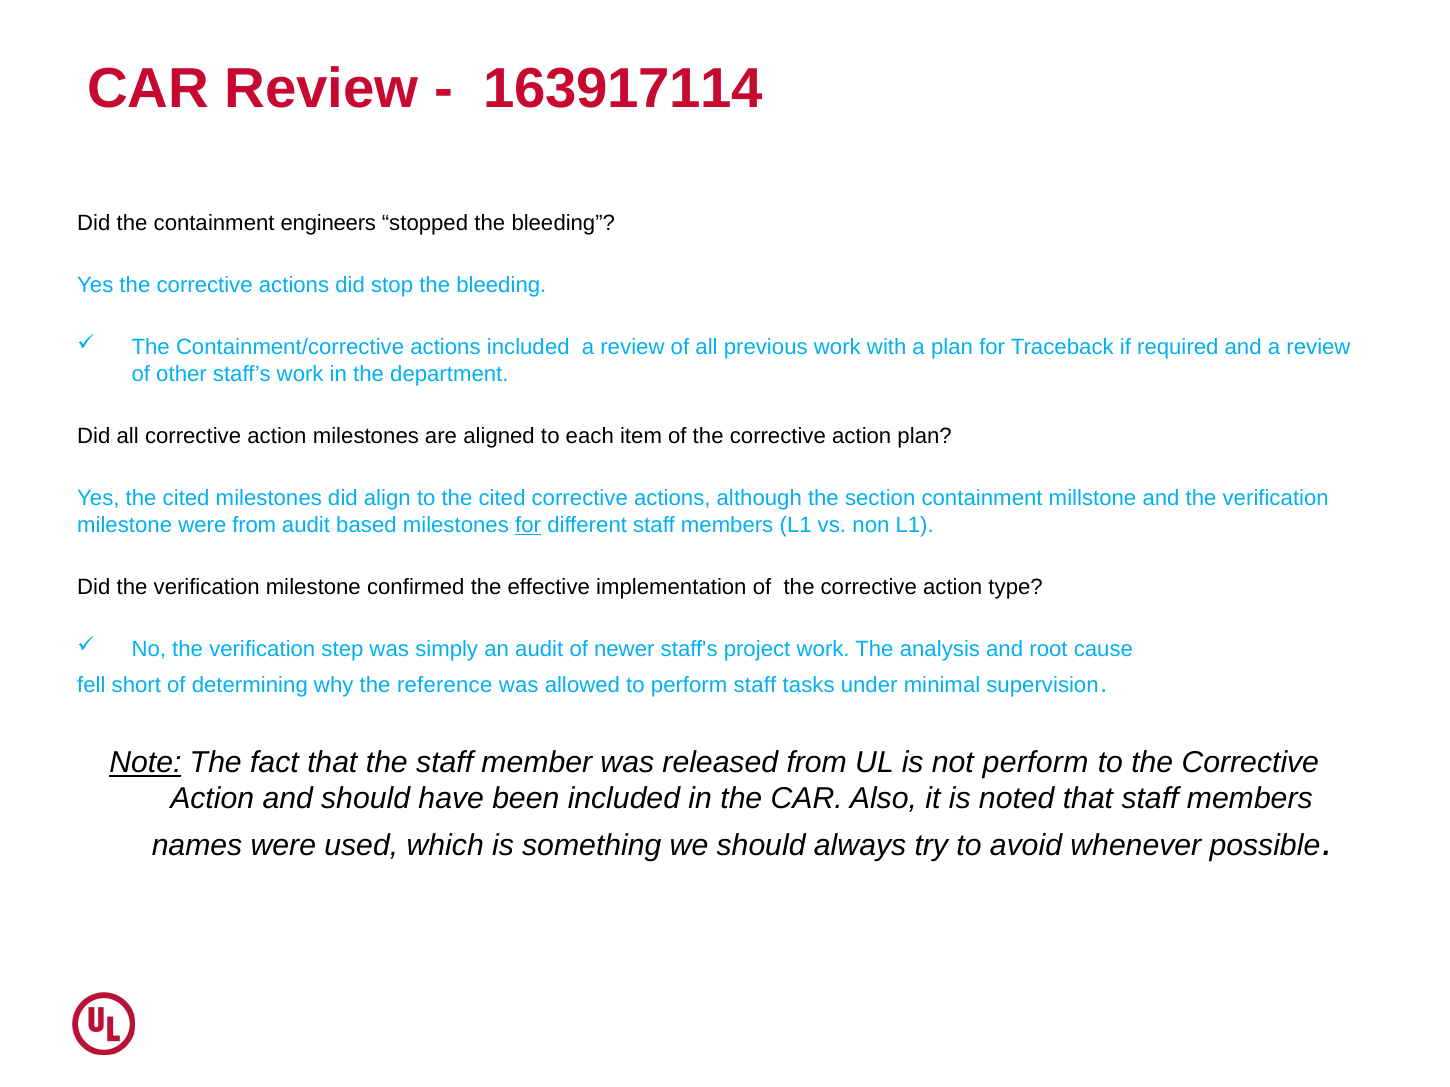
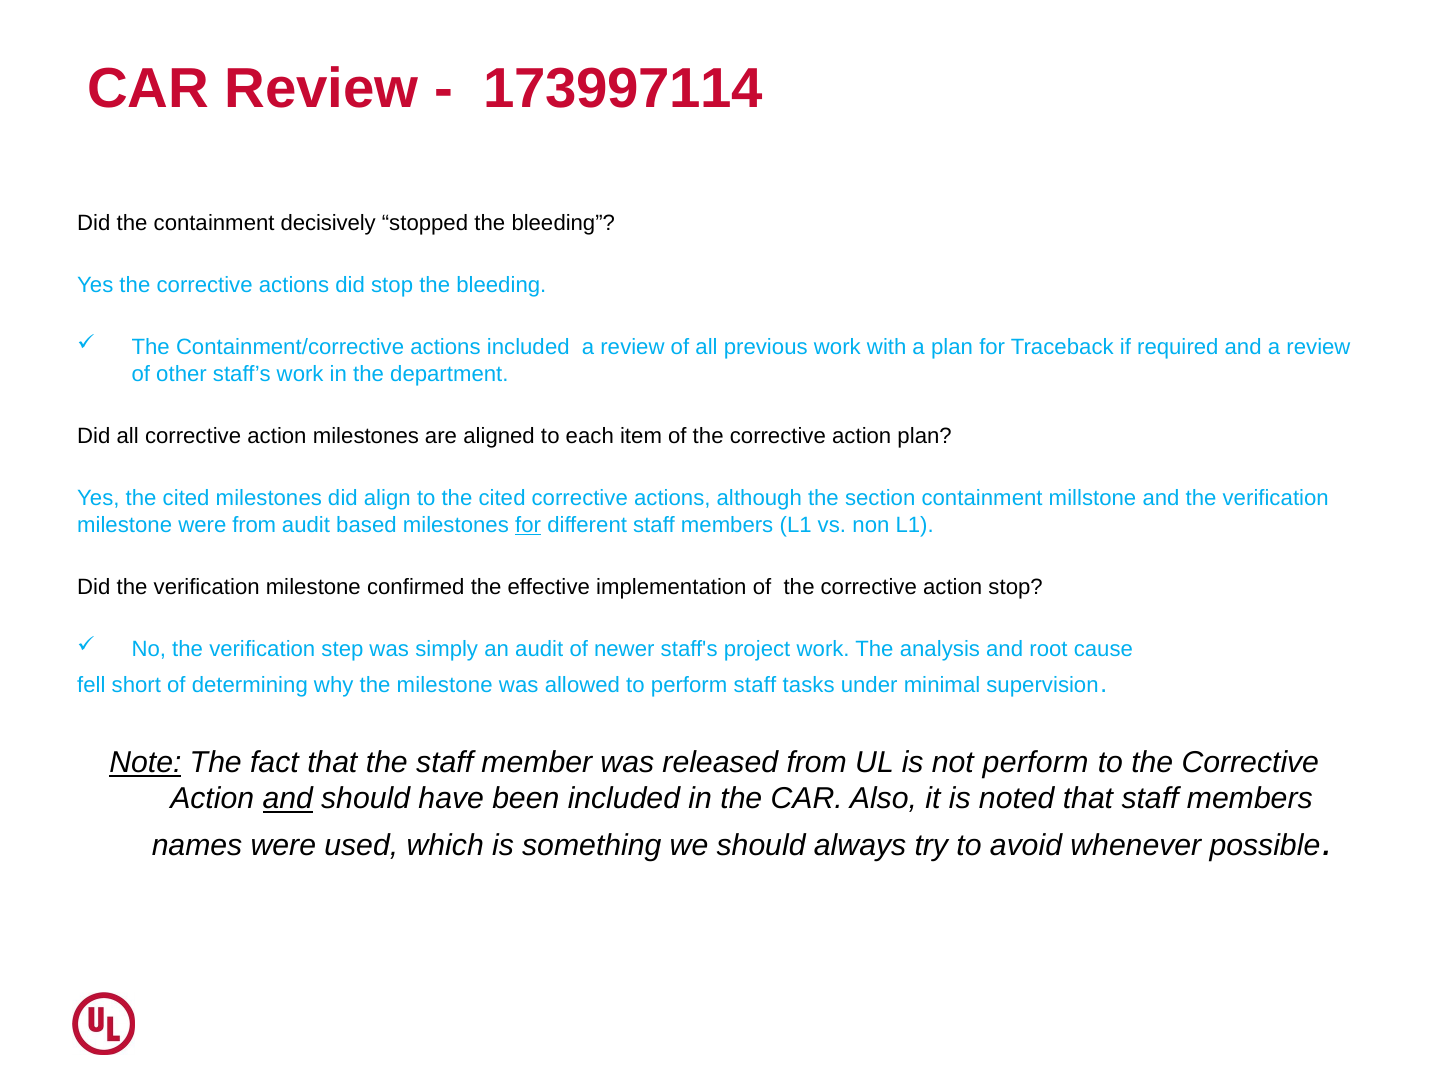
163917114: 163917114 -> 173997114 (624, 89)
engineers: engineers -> decisively (328, 223)
action type: type -> stop (1016, 588)
the reference: reference -> milestone (445, 686)
and underline: none -> present (288, 799)
